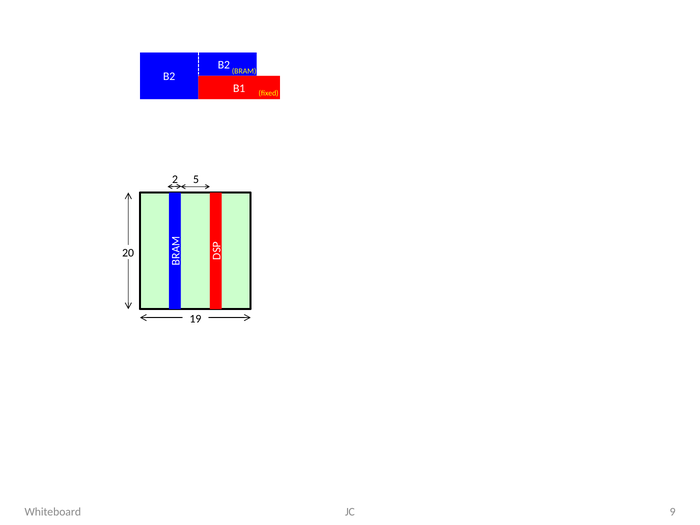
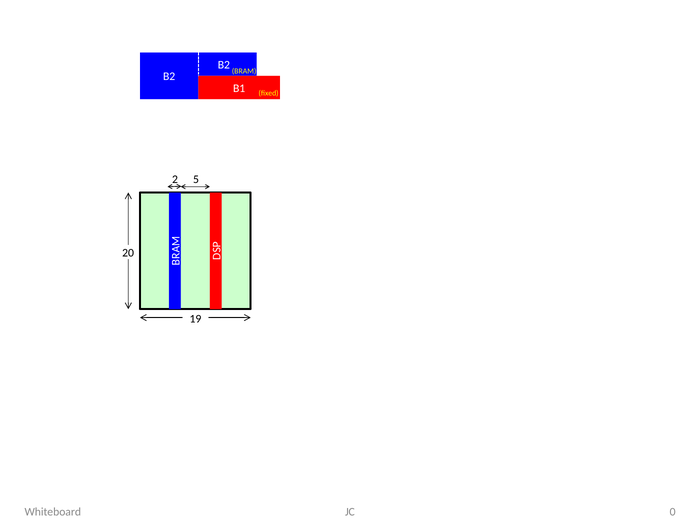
9: 9 -> 0 (673, 512)
